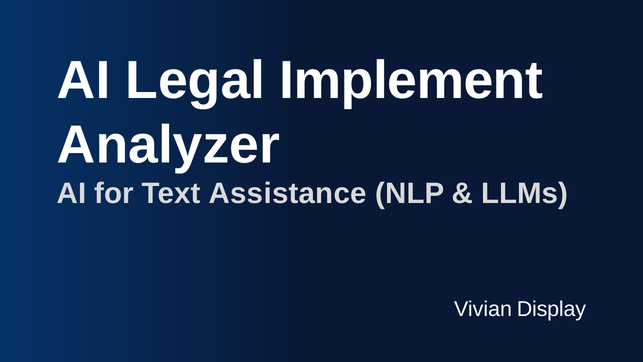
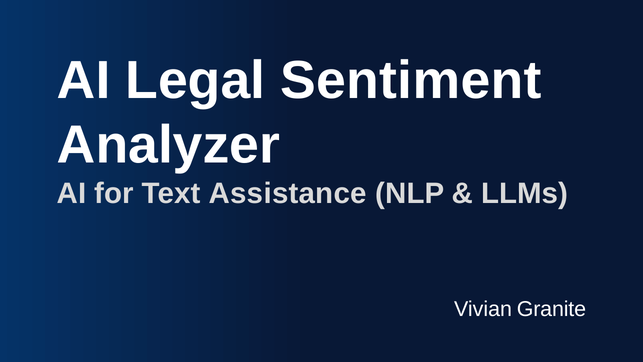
Implement: Implement -> Sentiment (411, 81)
Display: Display -> Granite (551, 309)
